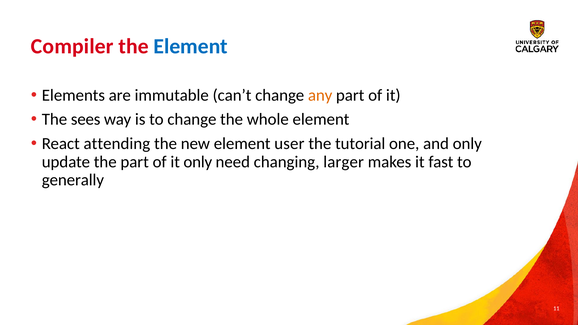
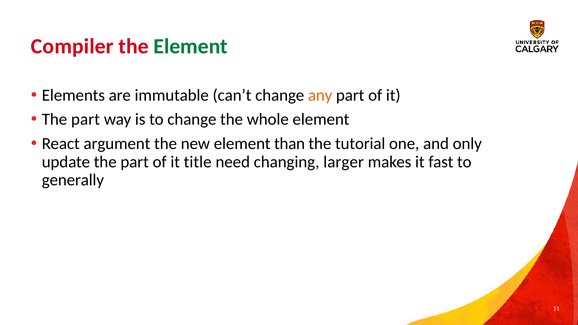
Element colour: blue -> green (191, 46)
sees: sees -> part (85, 119)
attending: attending -> argument (117, 144)
user: user -> than (290, 144)
it only: only -> title (198, 162)
